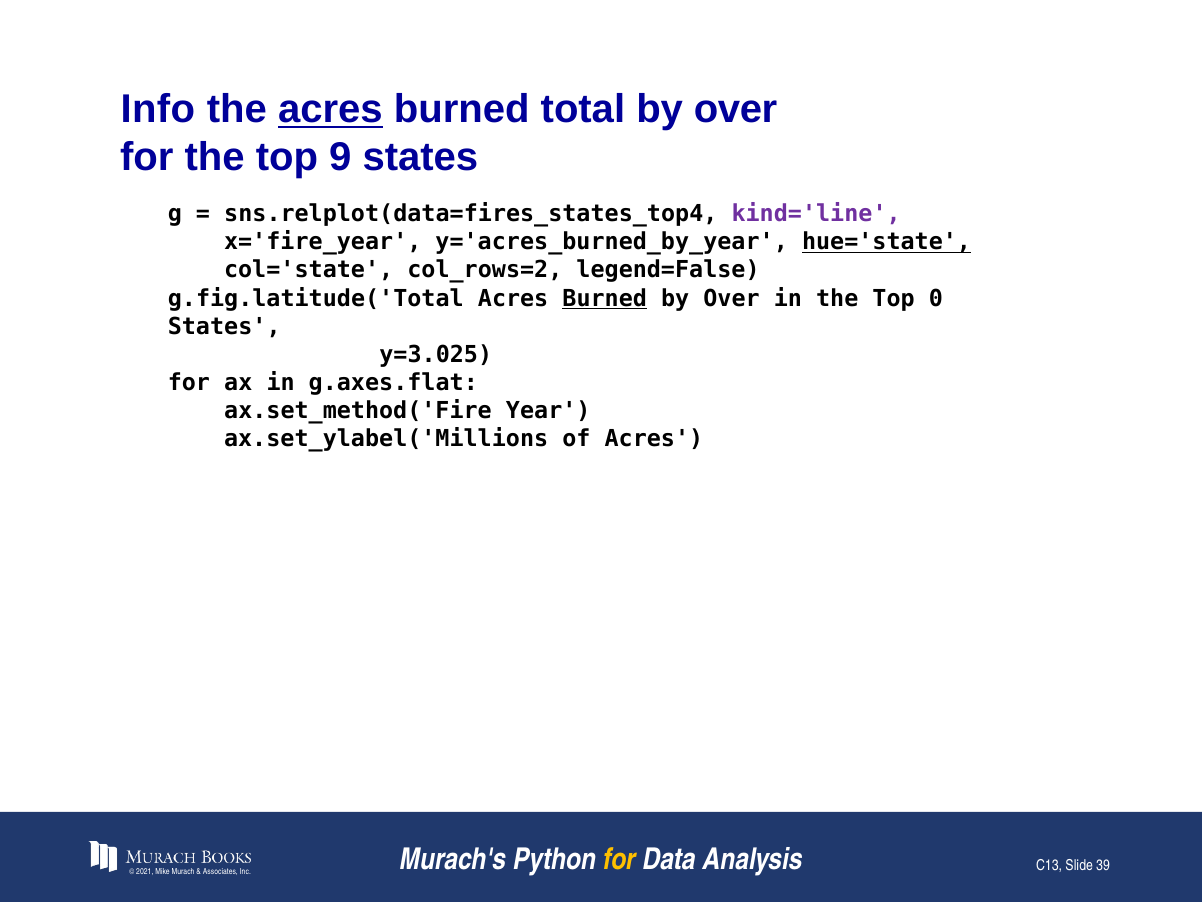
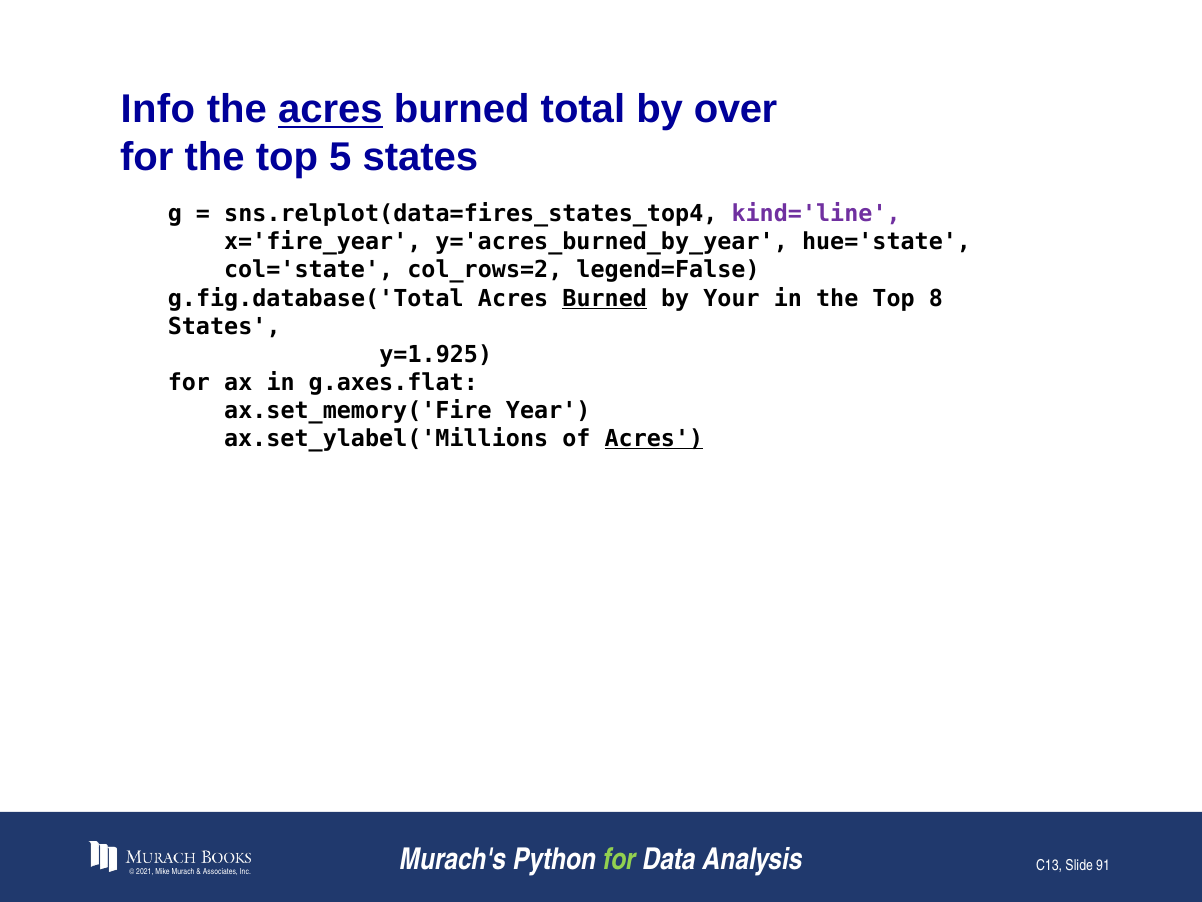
9: 9 -> 5 (340, 158)
hue='state underline: present -> none (887, 242)
g.fig.latitude('Total: g.fig.latitude('Total -> g.fig.database('Total (316, 298)
Over: Over -> Your (732, 298)
0: 0 -> 8 (936, 298)
y=3.025: y=3.025 -> y=1.925 (436, 354)
ax.set_method('Fire: ax.set_method('Fire -> ax.set_memory('Fire (358, 410)
Acres underline: none -> present (654, 438)
for colour: yellow -> light green (619, 859)
39: 39 -> 91 (1103, 865)
